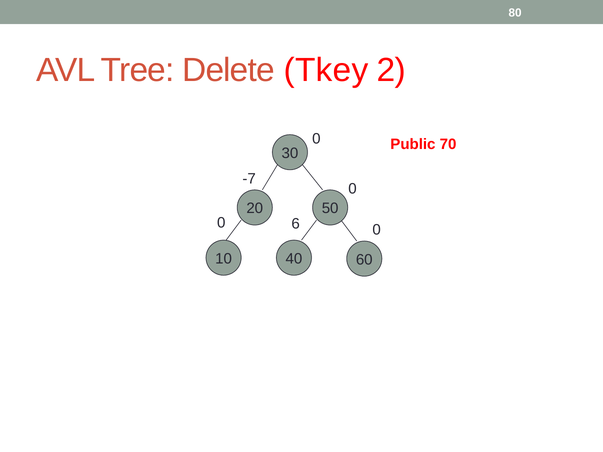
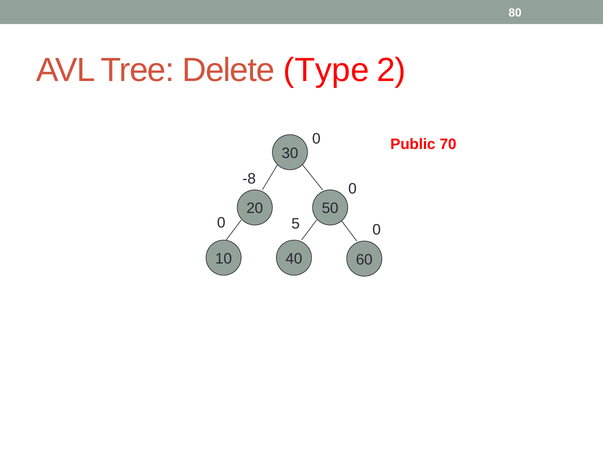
Tkey: Tkey -> Type (326, 70)
-7: -7 -> -8 (249, 179)
6: 6 -> 5 (296, 224)
